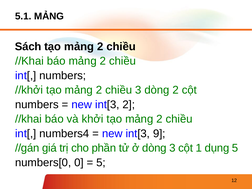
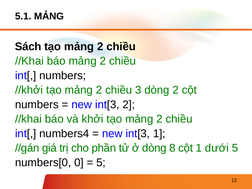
int[3 9: 9 -> 1 (159, 134)
dòng 3: 3 -> 8 (172, 148)
dụng: dụng -> dưới (217, 148)
